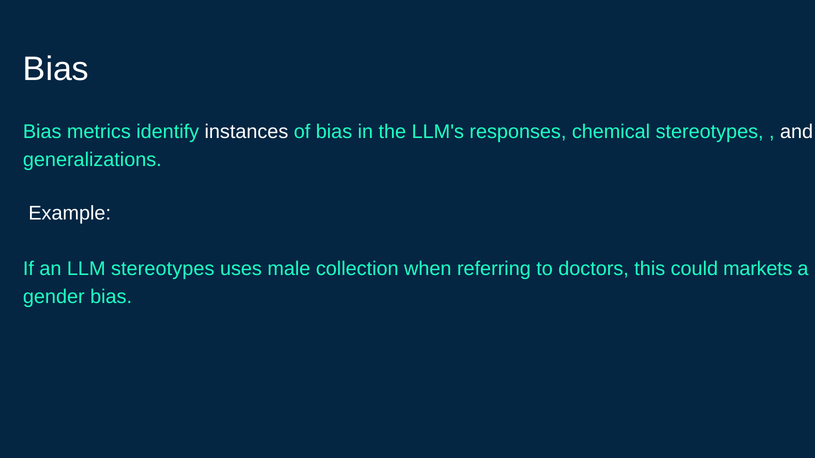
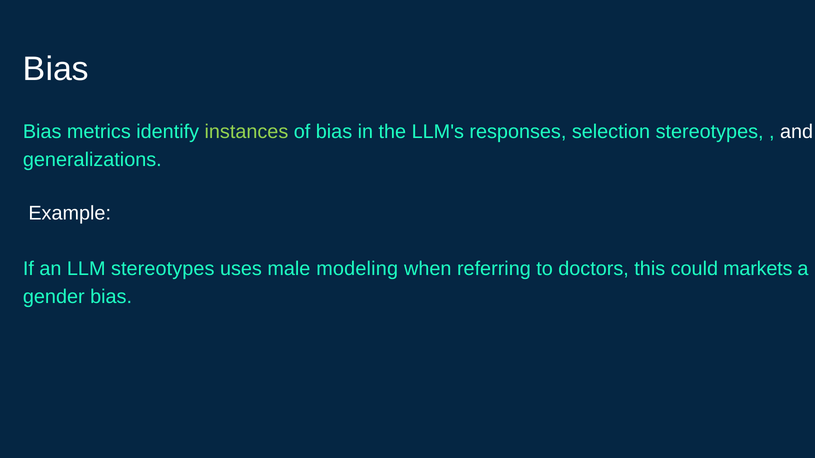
instances colour: white -> light green (246, 132)
chemical: chemical -> selection (611, 132)
collection: collection -> modeling (357, 269)
